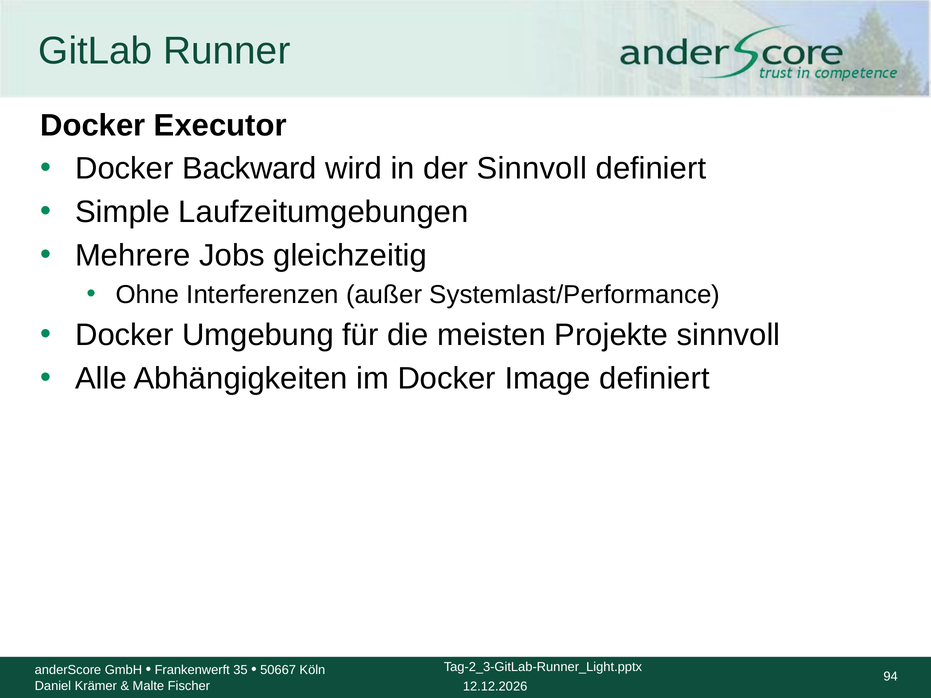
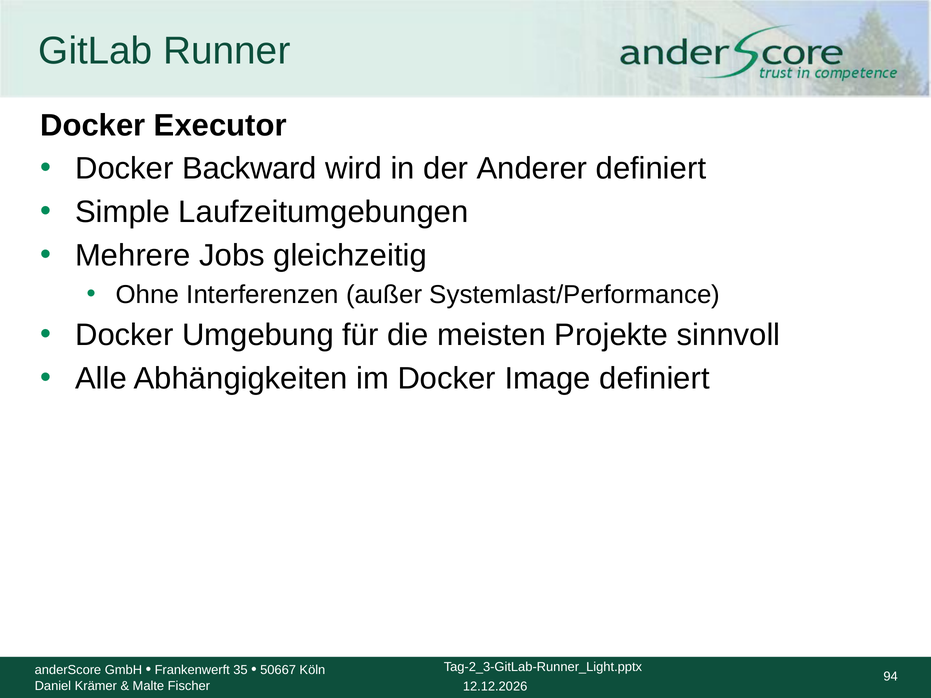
der Sinnvoll: Sinnvoll -> Anderer (532, 169)
